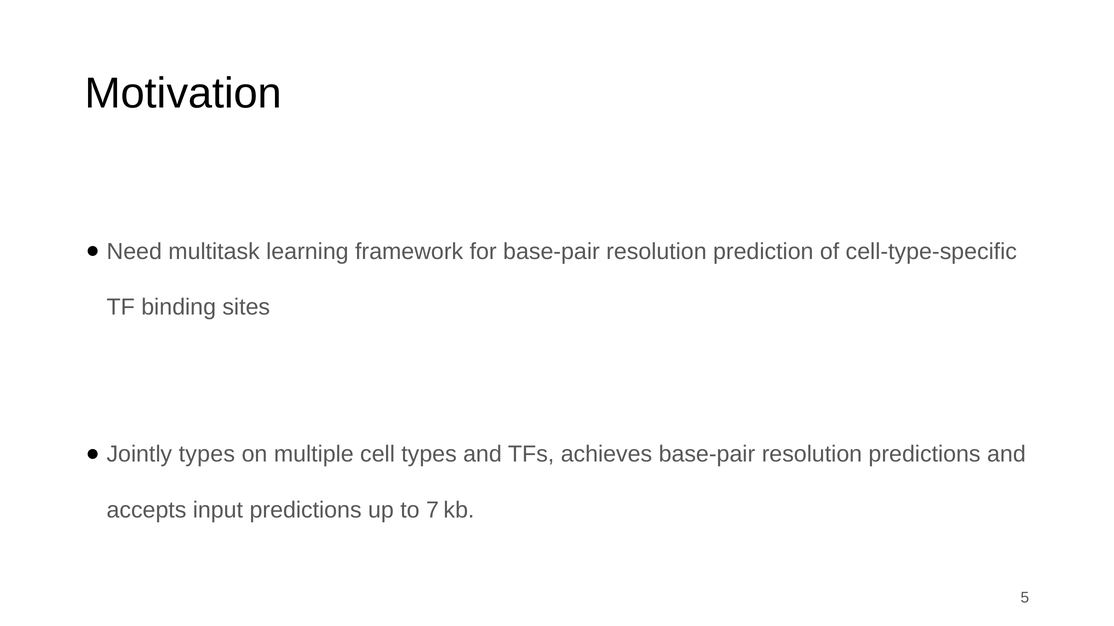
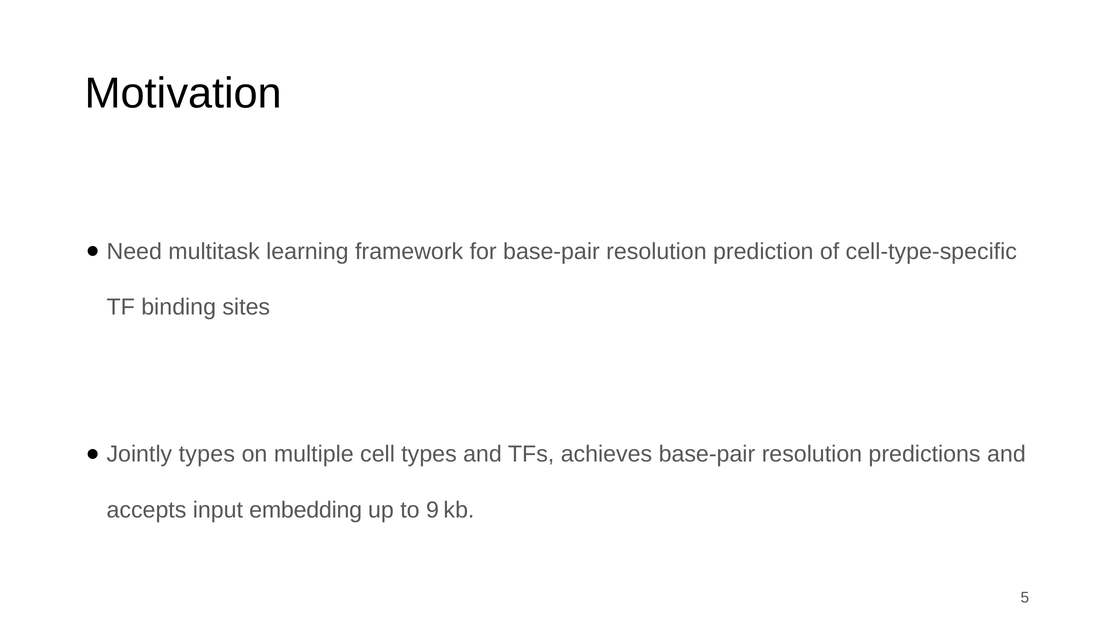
input predictions: predictions -> embedding (306, 510)
7: 7 -> 9 (432, 510)
